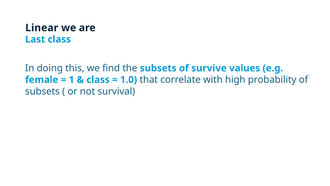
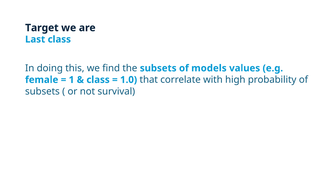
Linear: Linear -> Target (42, 28)
survive: survive -> models (209, 68)
